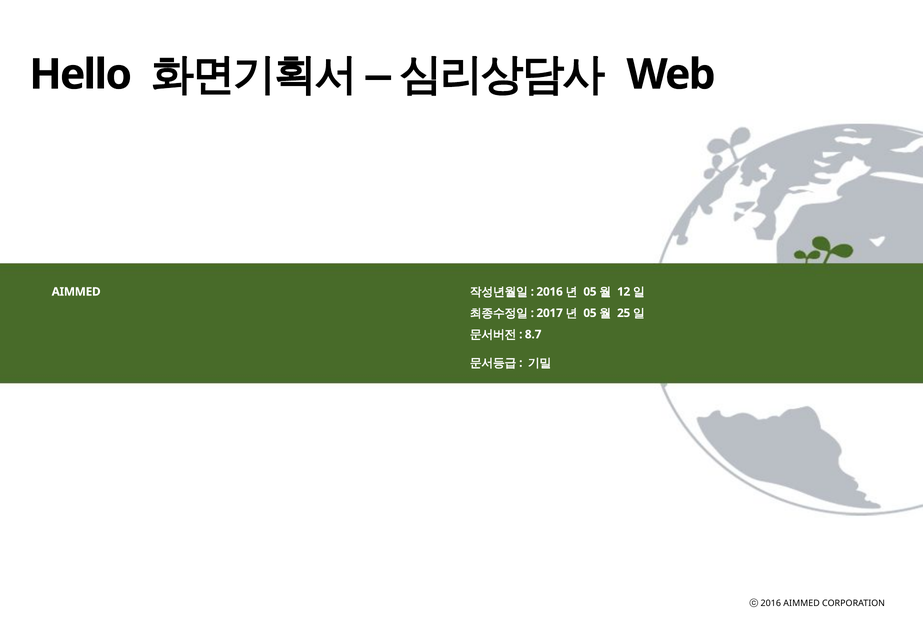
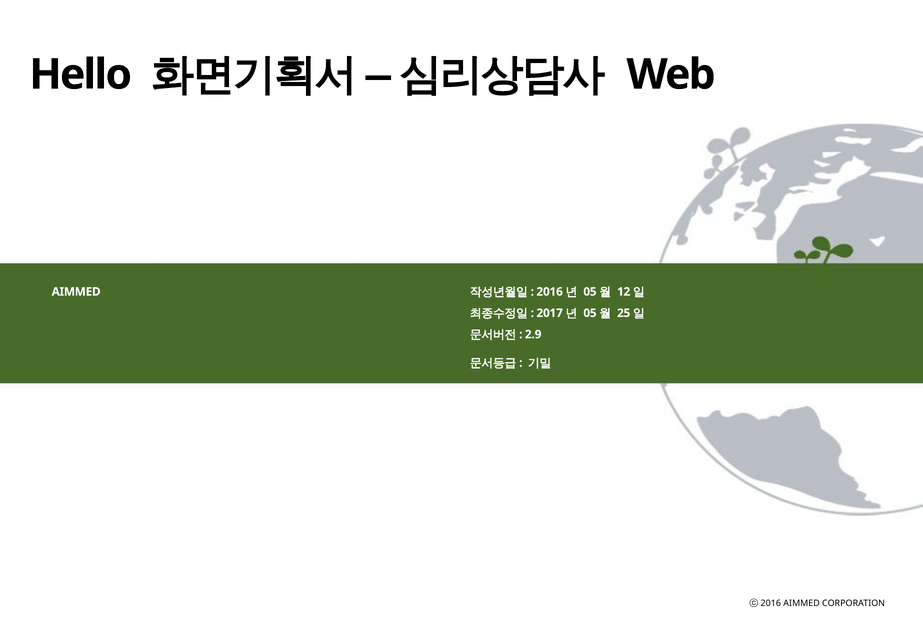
8.7: 8.7 -> 2.9 (533, 334)
